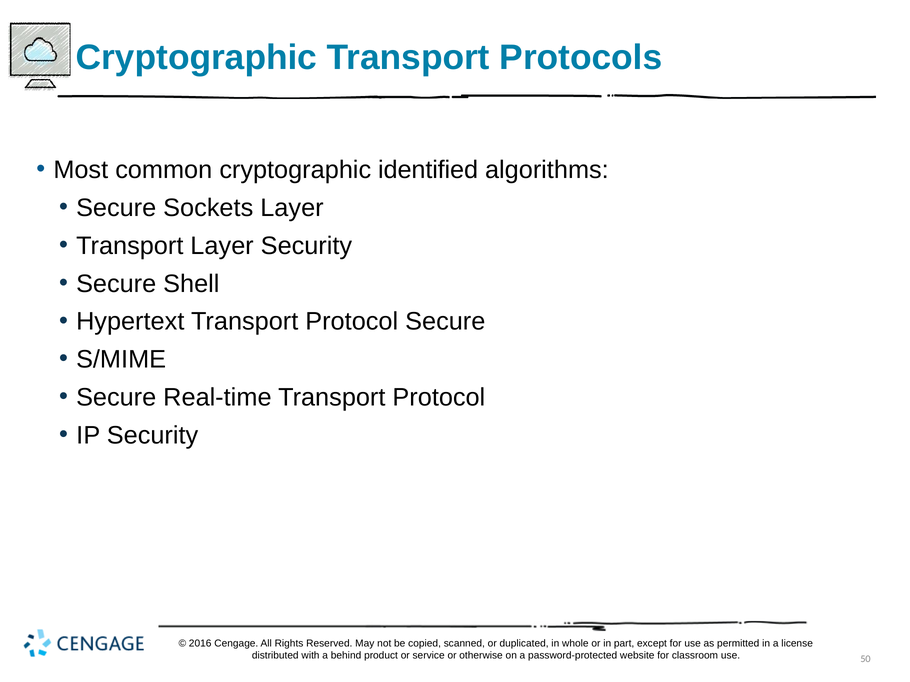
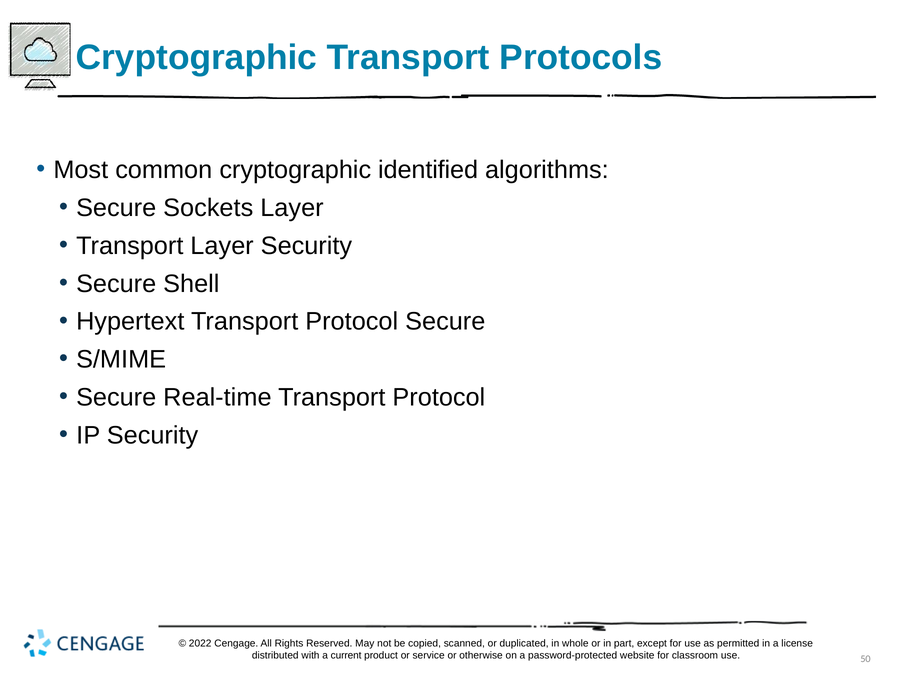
2016: 2016 -> 2022 (200, 644)
behind: behind -> current (346, 656)
